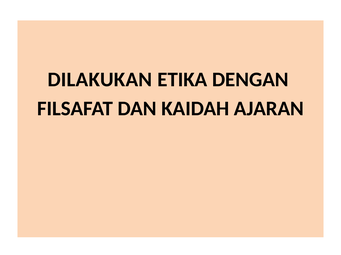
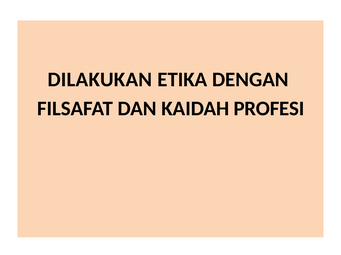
AJARAN: AJARAN -> PROFESI (269, 109)
